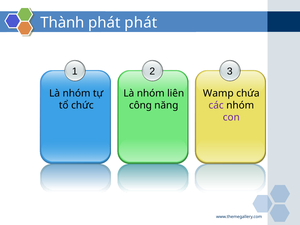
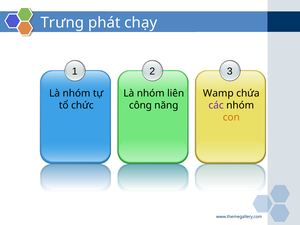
Thành: Thành -> Trưng (62, 23)
phát phát: phát -> chạy (141, 23)
con colour: purple -> orange (231, 117)
